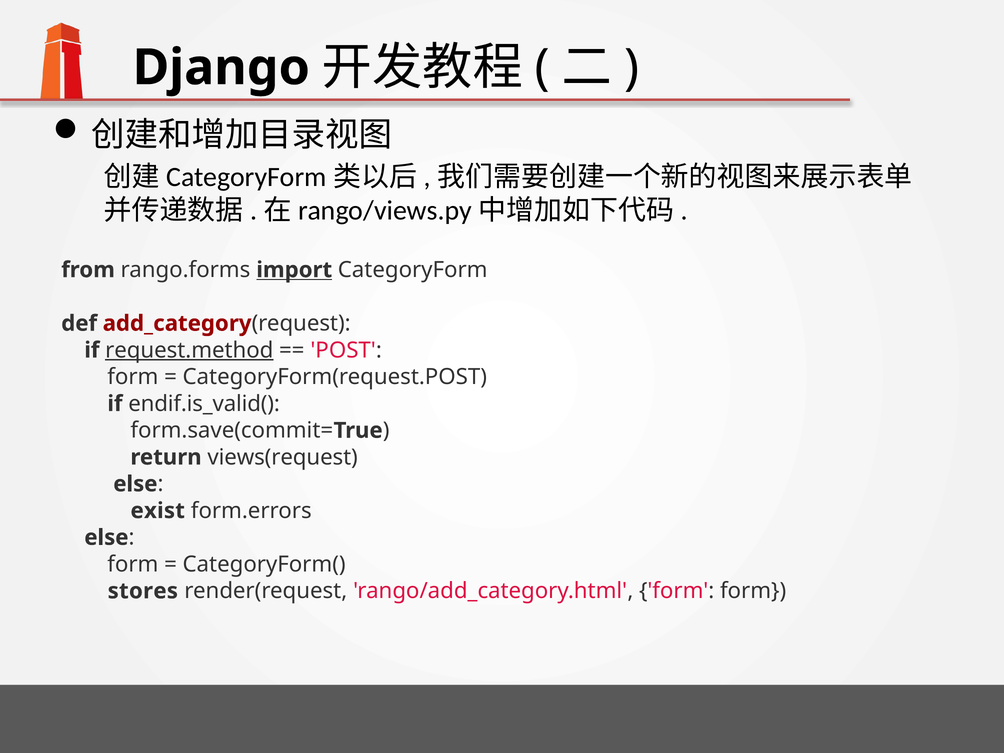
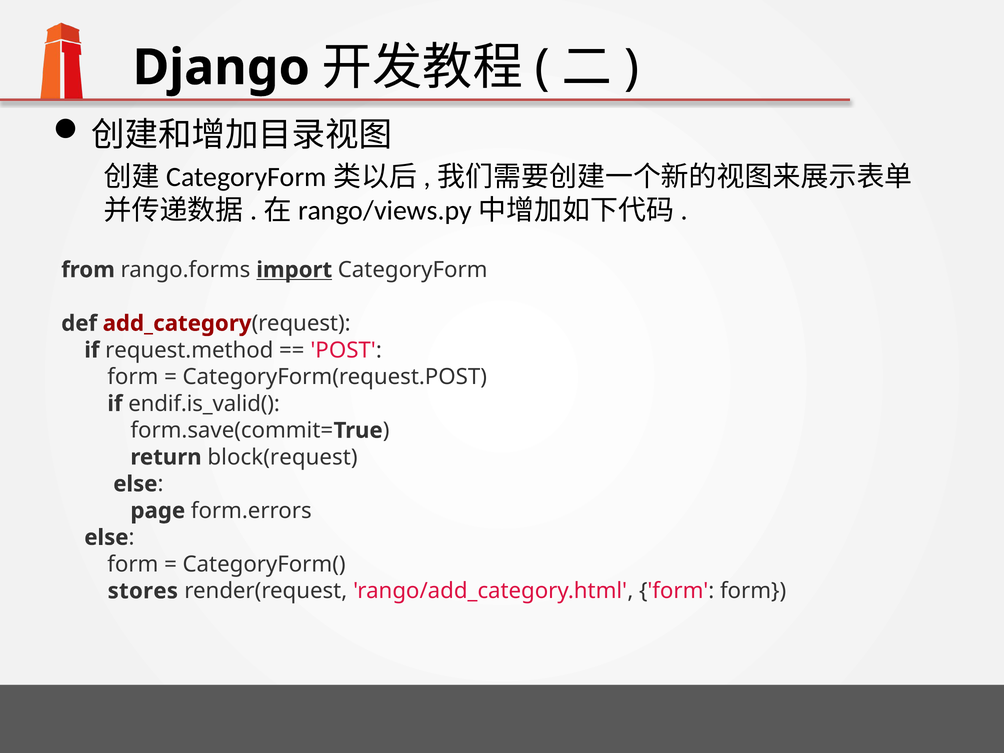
request.method underline: present -> none (189, 350)
views(request: views(request -> block(request (283, 457)
exist: exist -> page (158, 511)
